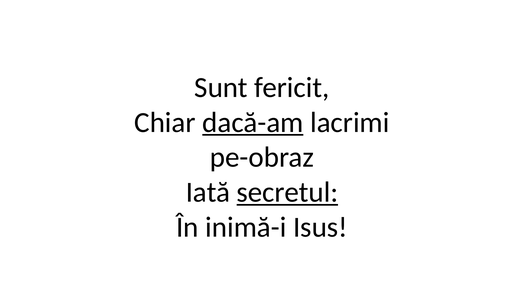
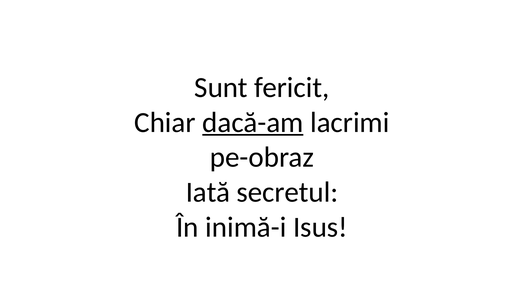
secretul underline: present -> none (287, 192)
